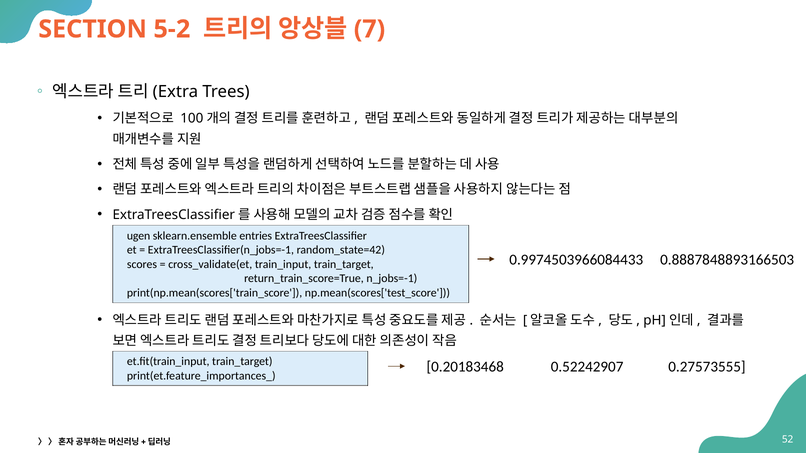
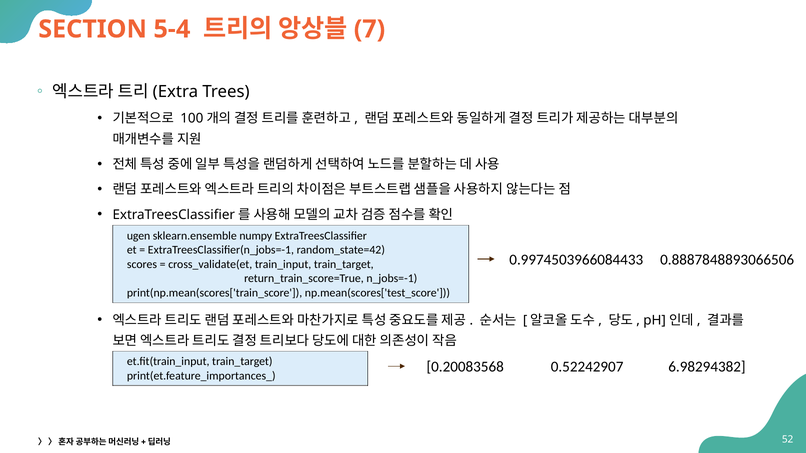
5-2: 5-2 -> 5-4 (172, 29)
entries: entries -> numpy (256, 236)
0.8887848893166503: 0.8887848893166503 -> 0.8887848893066506 (727, 260)
0.20183468: 0.20183468 -> 0.20083568 (465, 367)
0.27573555: 0.27573555 -> 6.98294382 (707, 367)
